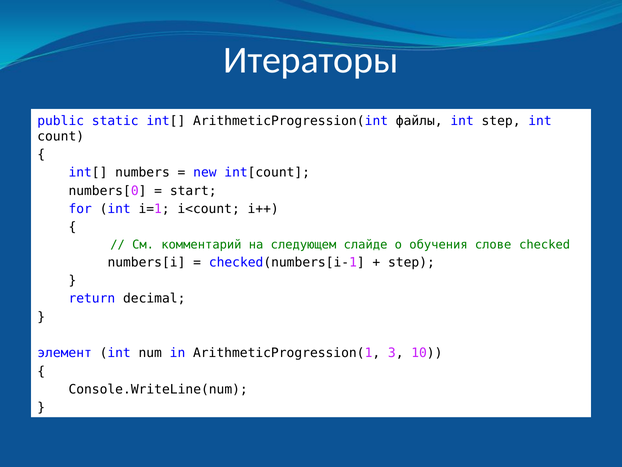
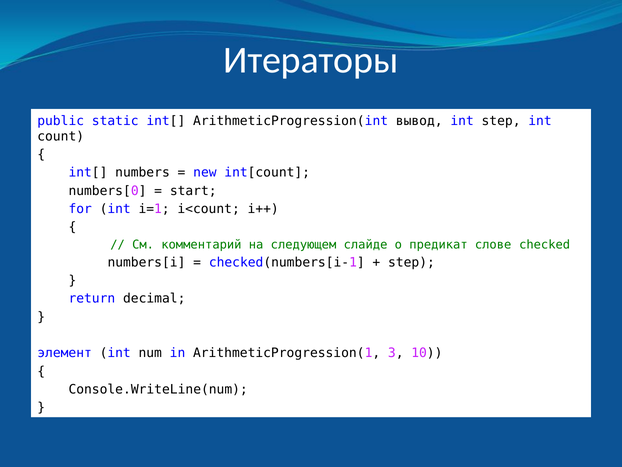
файлы: файлы -> вывод (419, 121)
обучения: обучения -> предикат (439, 244)
